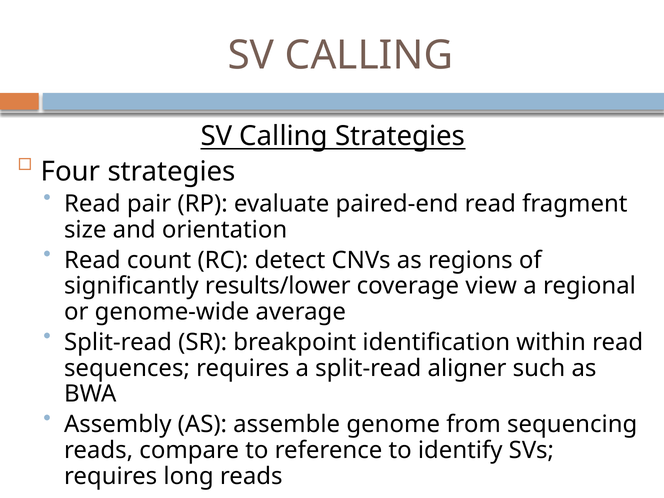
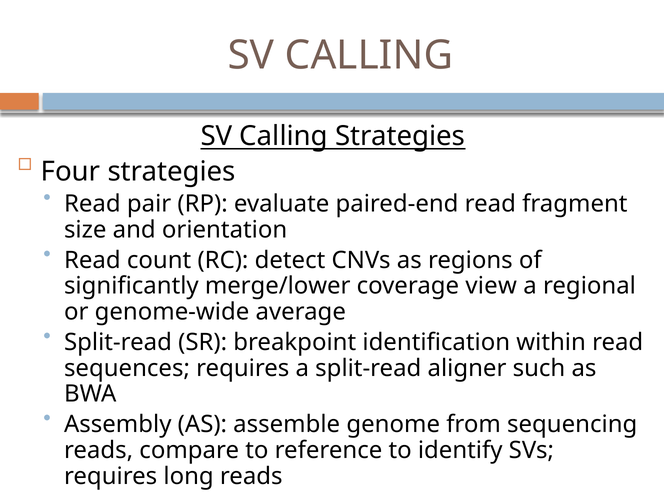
results/lower: results/lower -> merge/lower (278, 286)
